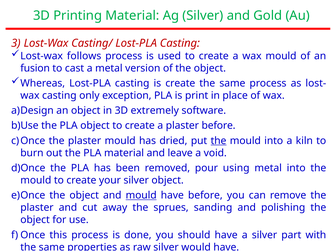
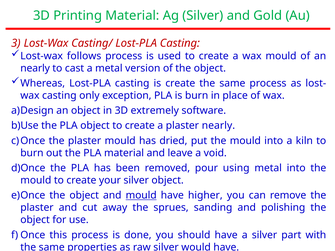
fusion: fusion -> nearly (35, 68)
is print: print -> burn (197, 96)
plaster before: before -> nearly (218, 126)
the underline: present -> none (219, 141)
have before: before -> higher (205, 195)
